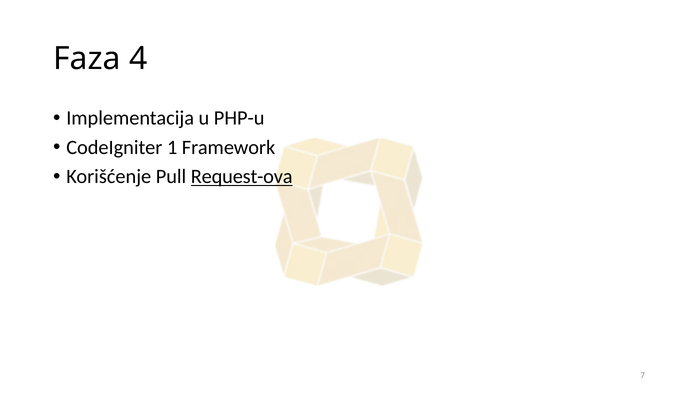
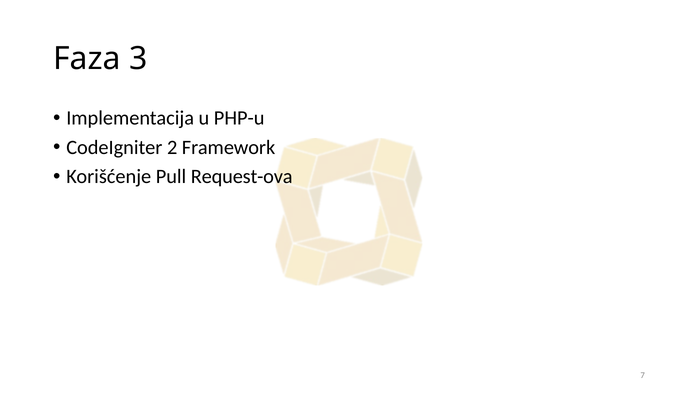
4: 4 -> 3 (138, 59)
1: 1 -> 2 (172, 147)
Request-ova underline: present -> none (242, 177)
